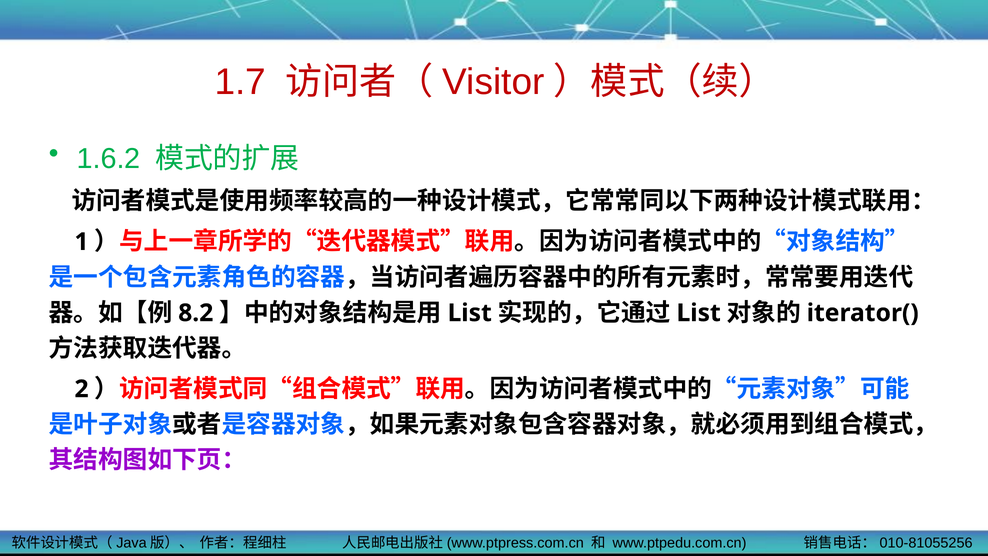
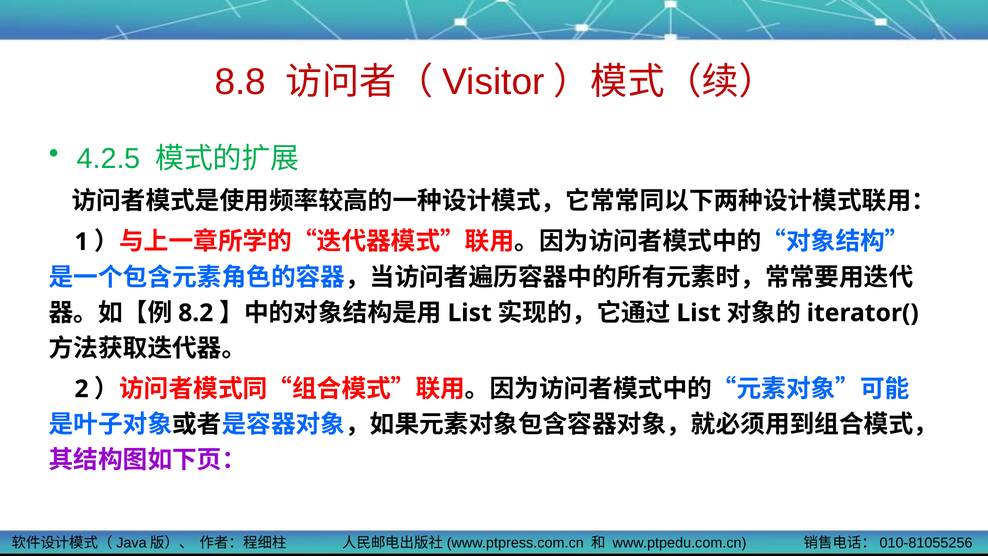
1.7: 1.7 -> 8.8 (240, 82)
1.6.2: 1.6.2 -> 4.2.5 (109, 159)
